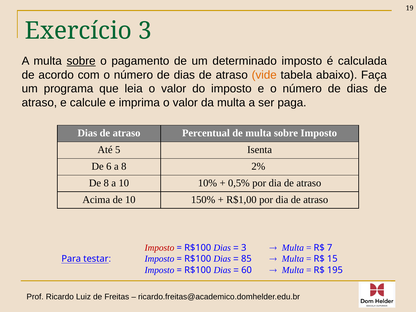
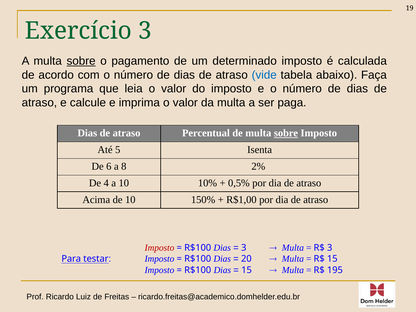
vide colour: orange -> blue (264, 75)
sobre underline: none -> present (286, 133)
De 8: 8 -> 4 (106, 183)
R$ 7: 7 -> 3 (330, 248)
85: 85 -> 20 (246, 259)
60: 60 -> 15 (247, 270)
